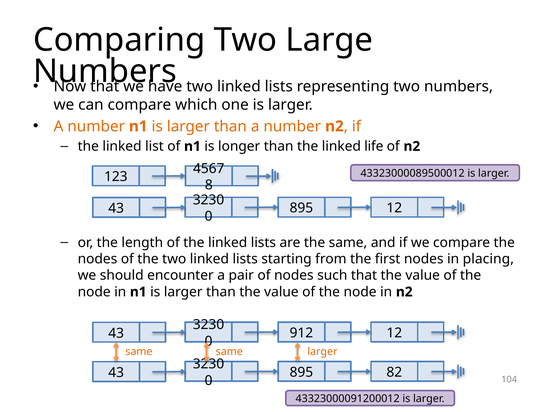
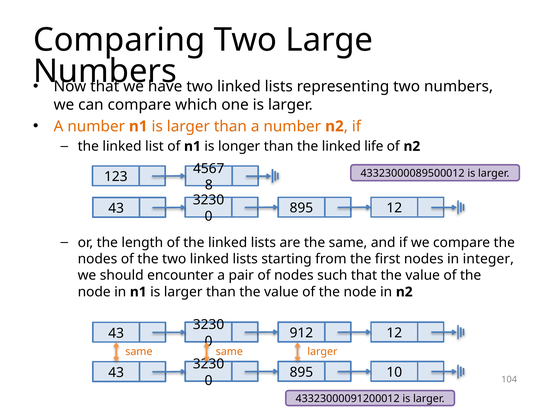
placing: placing -> integer (488, 259)
82: 82 -> 10 (394, 373)
